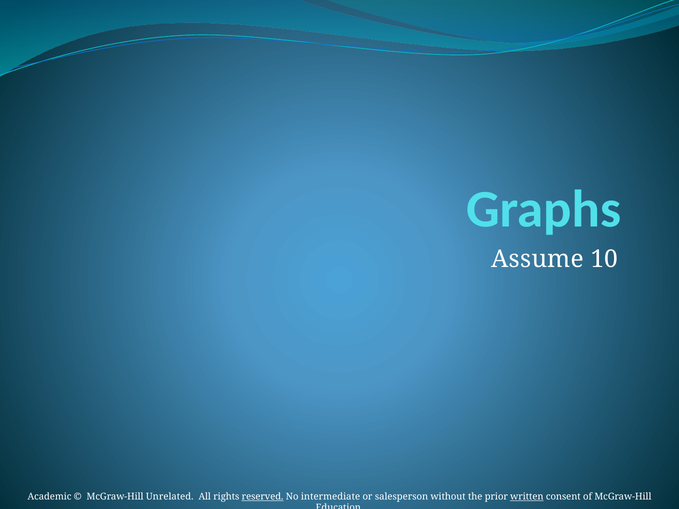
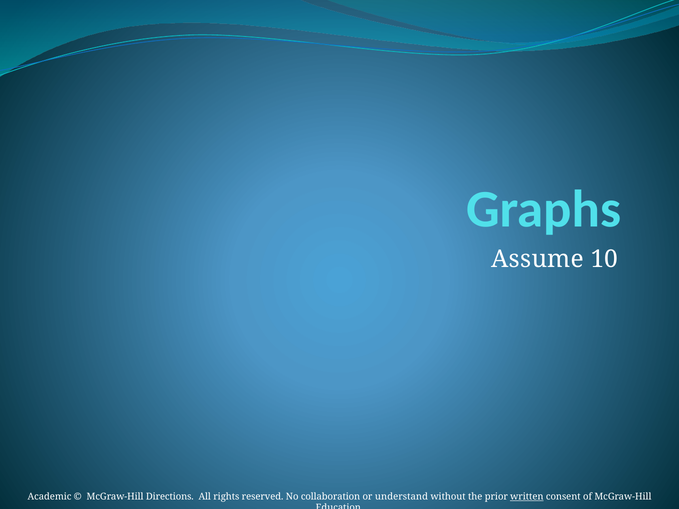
Unrelated: Unrelated -> Directions (170, 497)
reserved underline: present -> none (263, 497)
intermediate: intermediate -> collaboration (331, 497)
salesperson: salesperson -> understand (401, 497)
